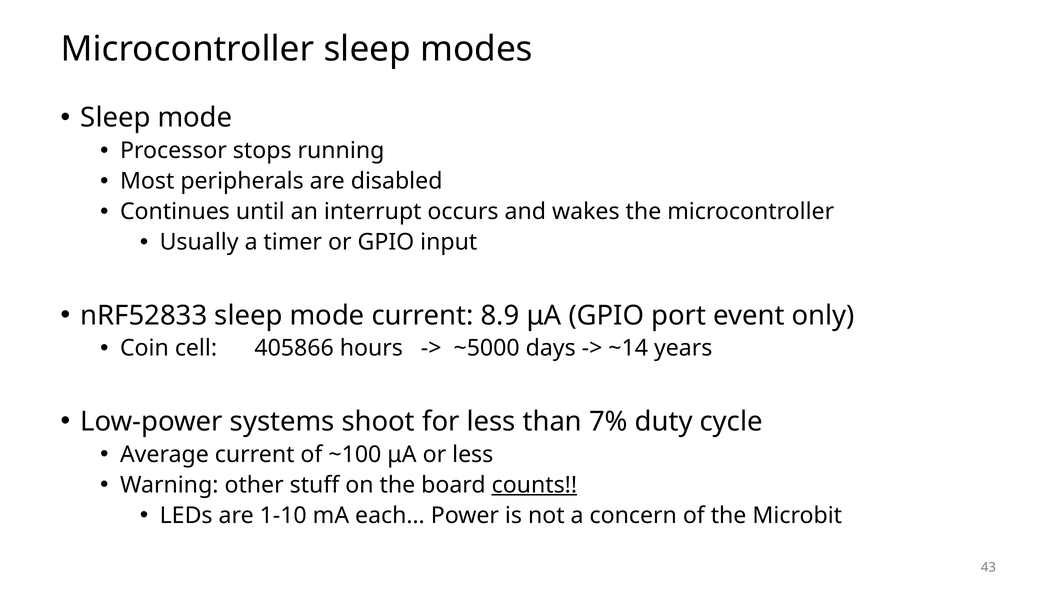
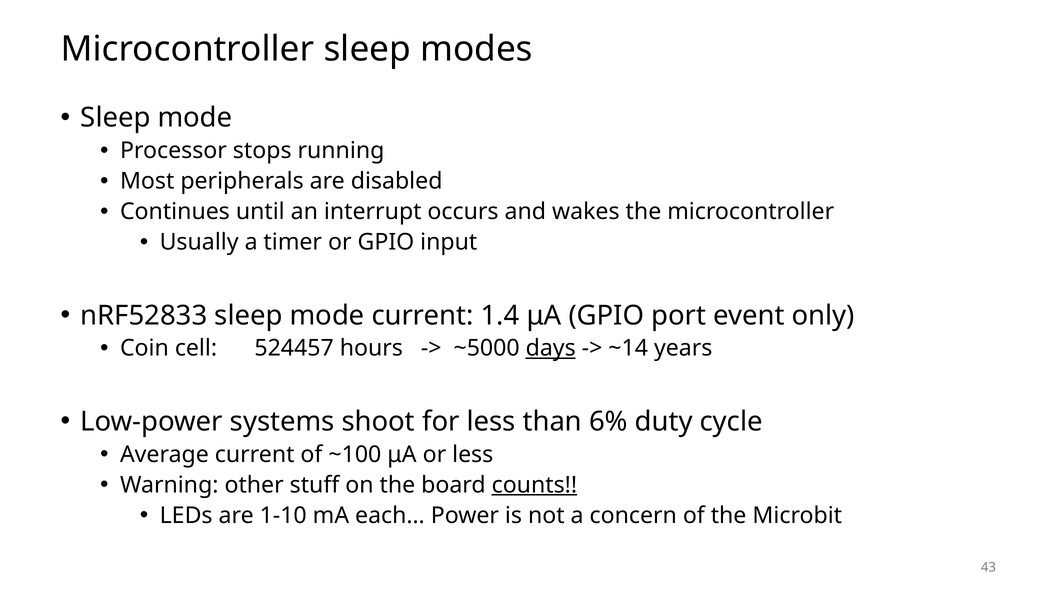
8.9: 8.9 -> 1.4 (500, 315)
405866: 405866 -> 524457 (294, 348)
days underline: none -> present (551, 348)
7%: 7% -> 6% (608, 421)
